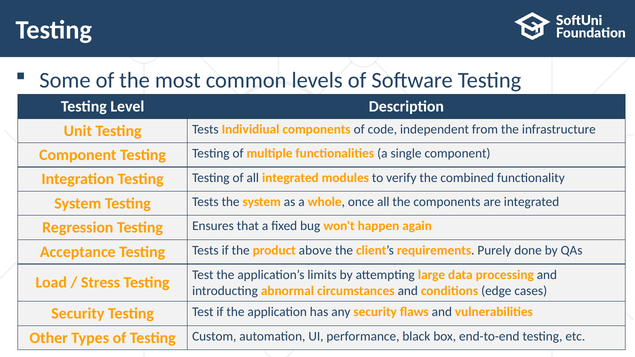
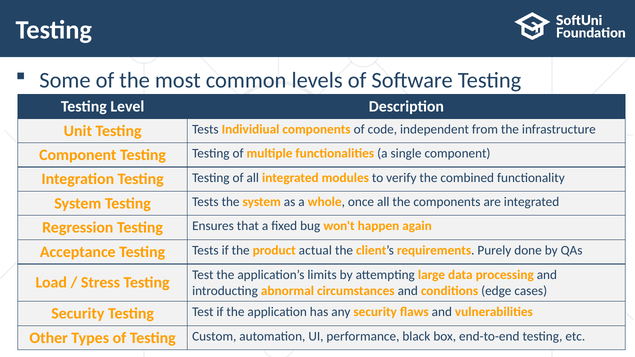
above: above -> actual (315, 250)
